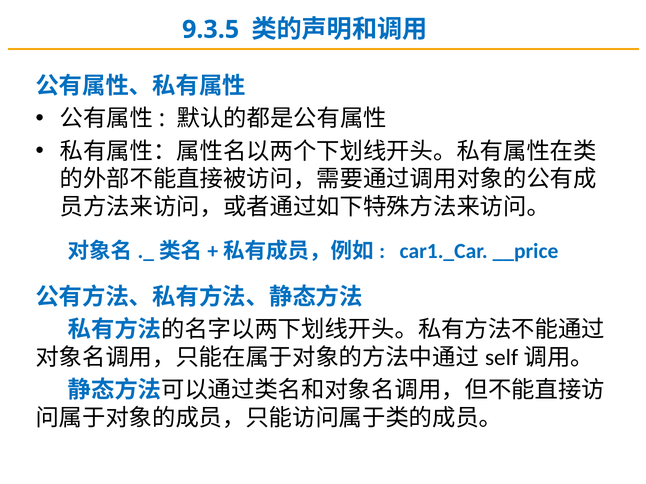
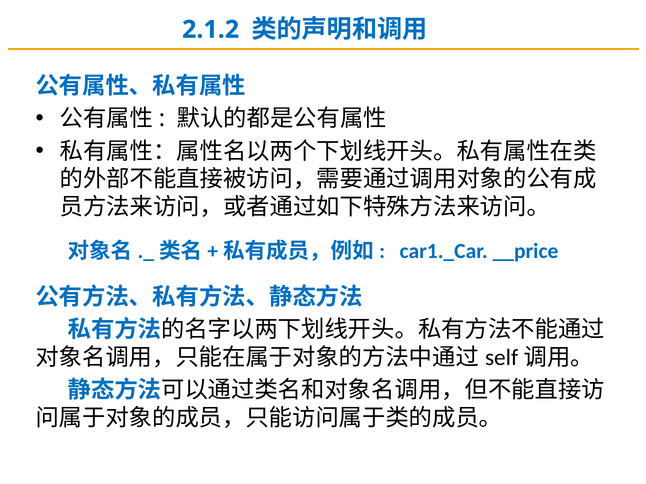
9.3.5: 9.3.5 -> 2.1.2 (211, 30)
